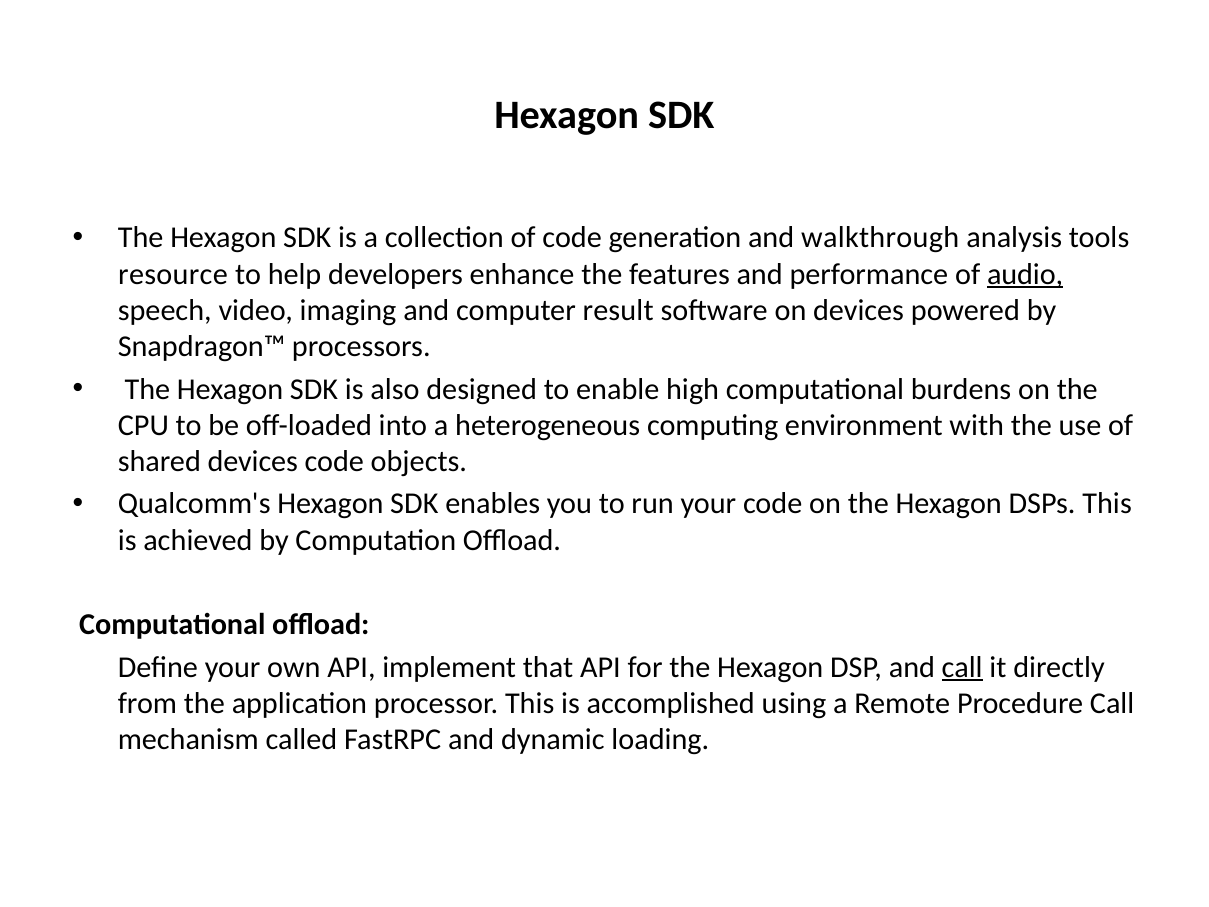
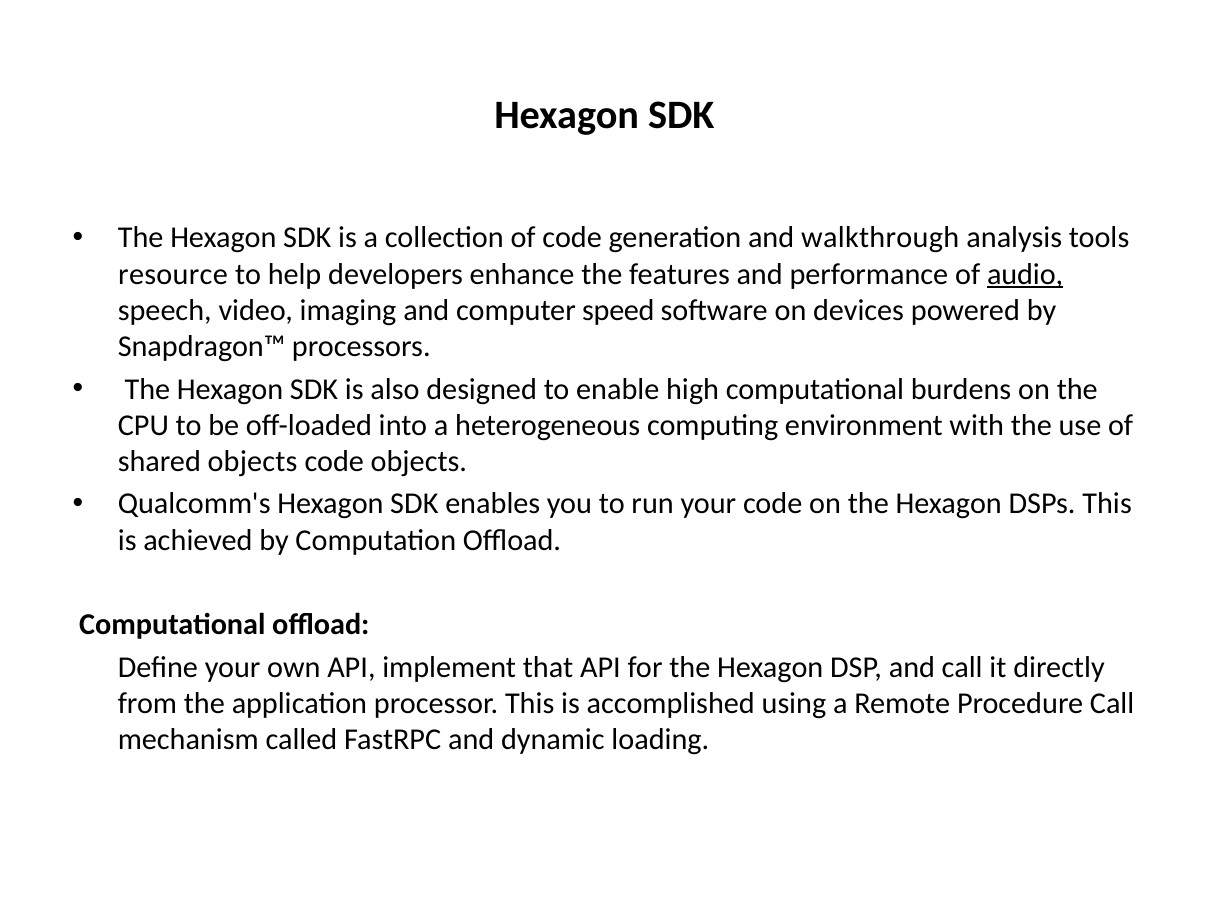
result: result -> speed (618, 310)
shared devices: devices -> objects (253, 462)
call underline: present -> none (962, 667)
